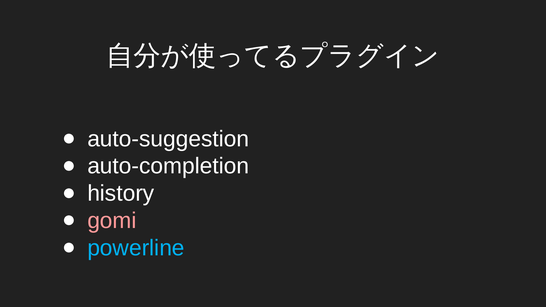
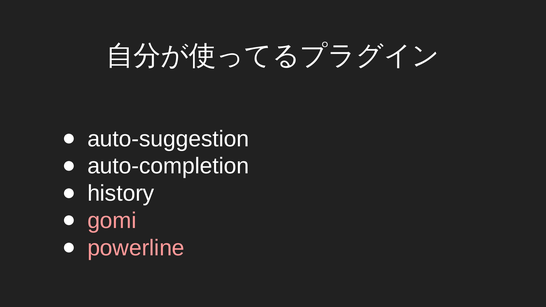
powerline colour: light blue -> pink (136, 248)
